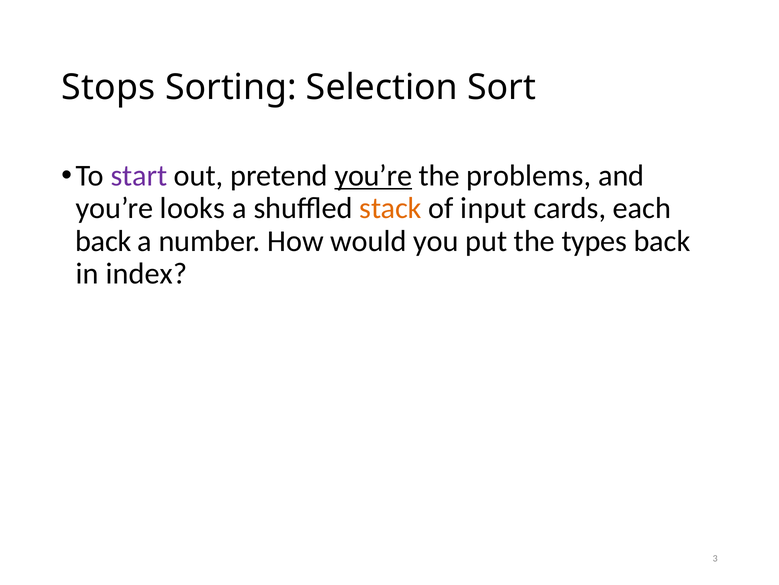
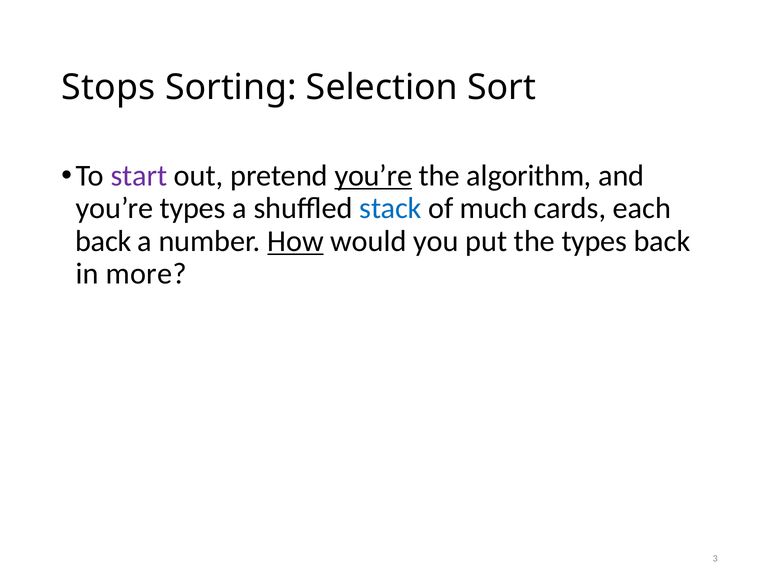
problems: problems -> algorithm (529, 176)
you’re looks: looks -> types (193, 208)
stack colour: orange -> blue (391, 208)
input: input -> much (494, 208)
How underline: none -> present (296, 241)
index: index -> more (146, 274)
